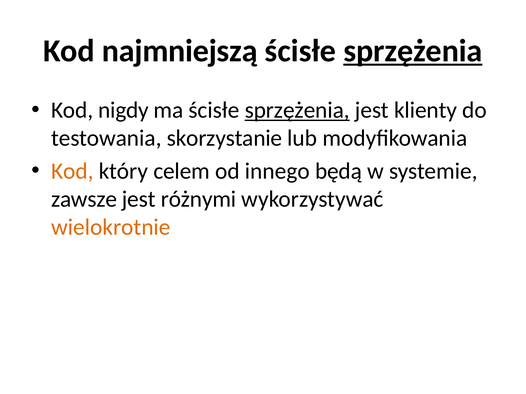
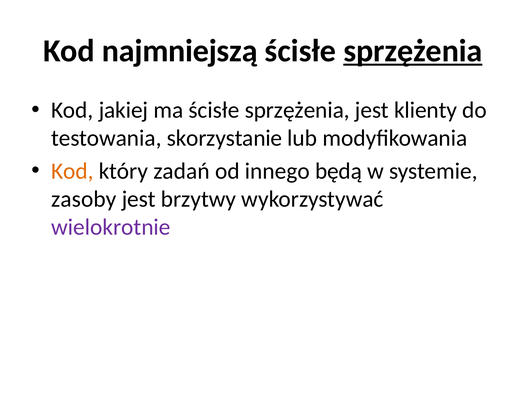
nigdy: nigdy -> jakiej (123, 110)
sprzężenia underline: present -> none (297, 110)
celem: celem -> zadań (182, 171)
zawsze: zawsze -> zasoby (84, 199)
różnymi: różnymi -> brzytwy (198, 199)
wielokrotnie colour: orange -> purple (111, 227)
